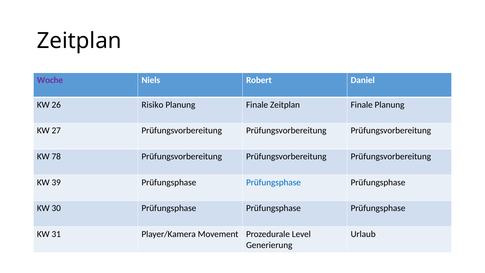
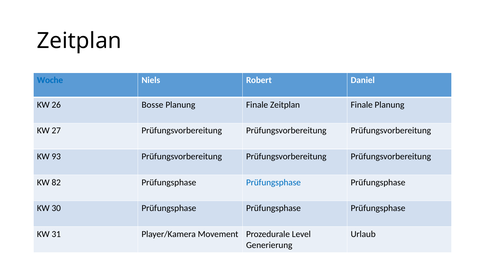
Woche colour: purple -> blue (50, 80)
Risiko: Risiko -> Bosse (152, 105)
78: 78 -> 93 (56, 156)
39: 39 -> 82 (56, 182)
